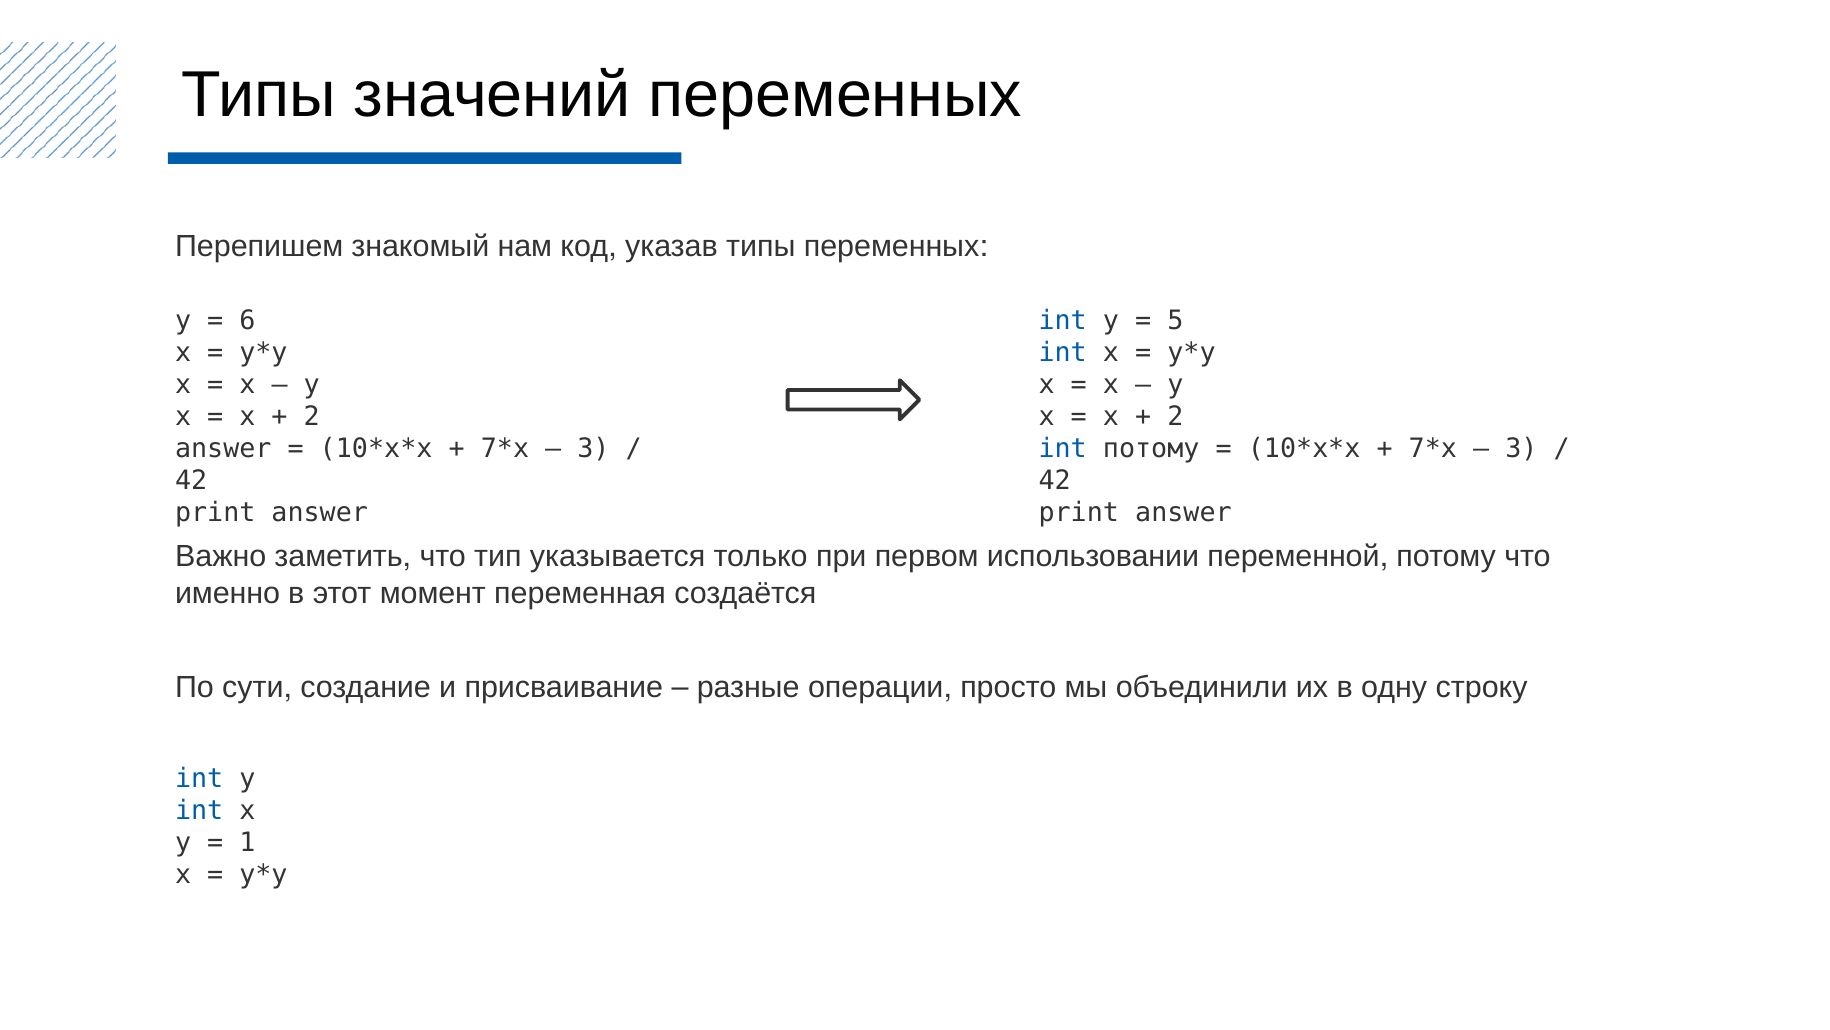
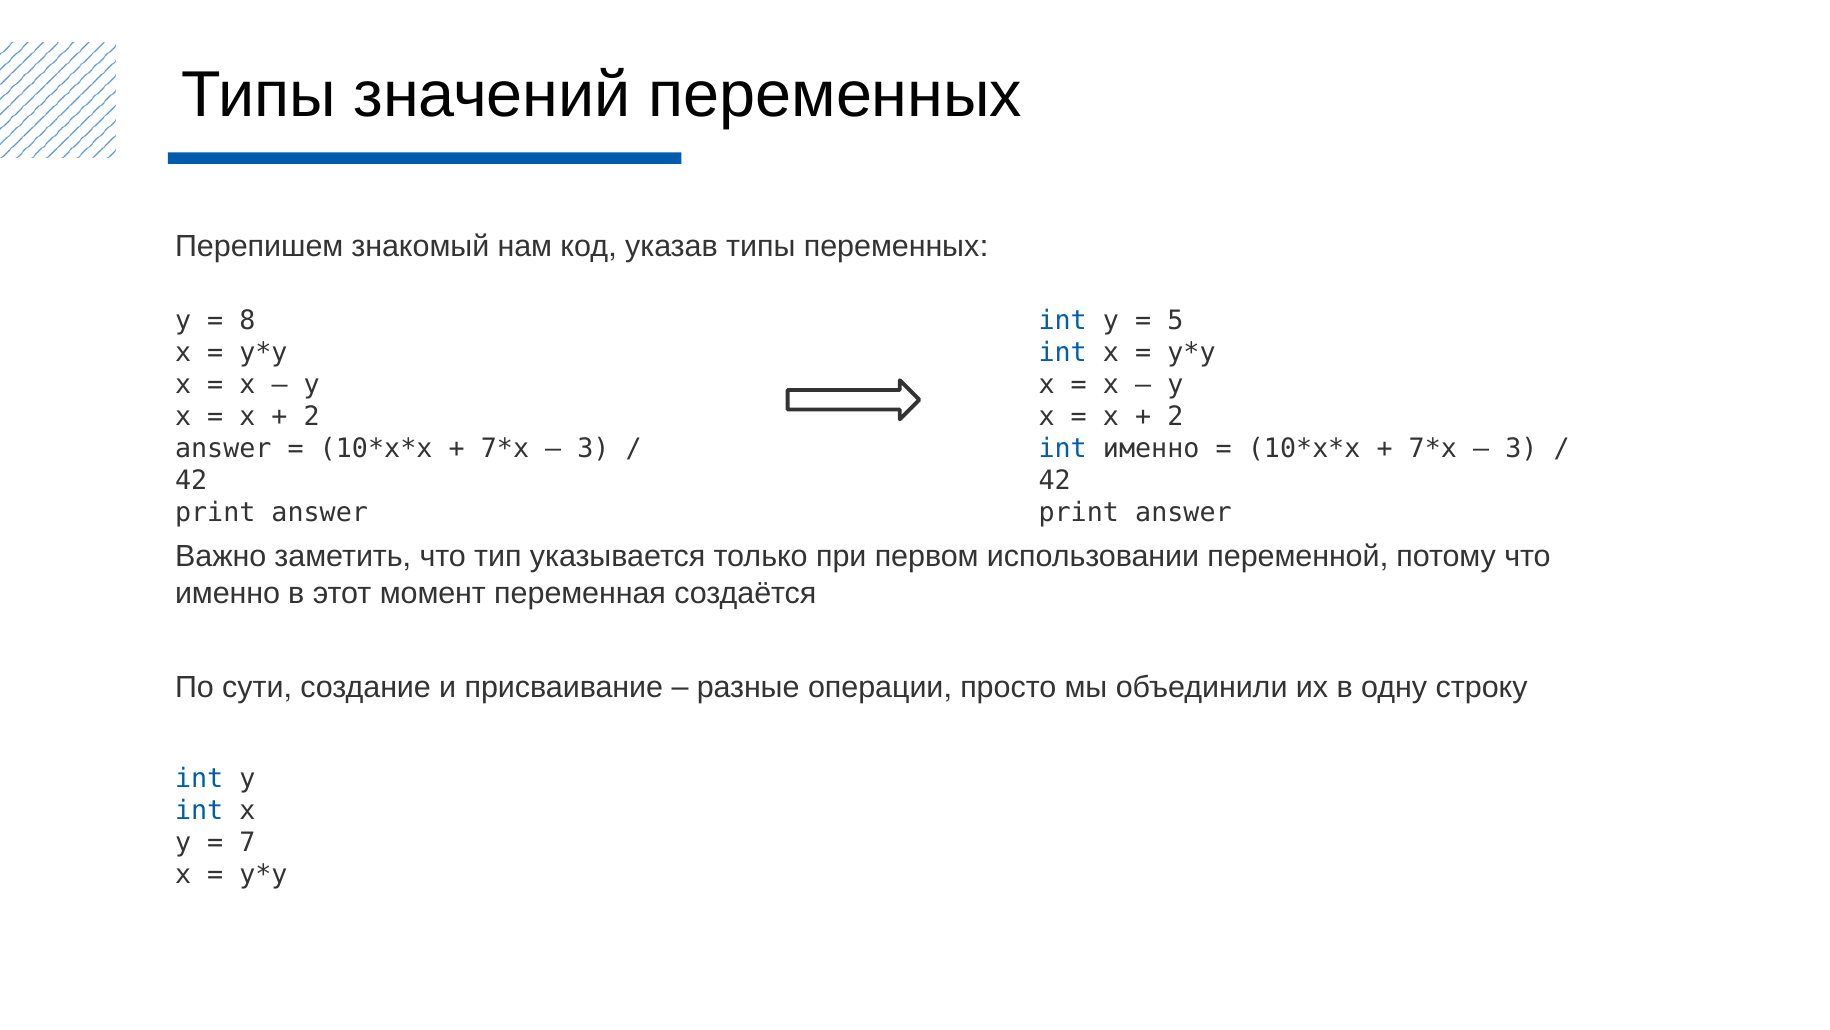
6: 6 -> 8 (247, 320)
int потому: потому -> именно (1151, 449)
1: 1 -> 7 (247, 842)
